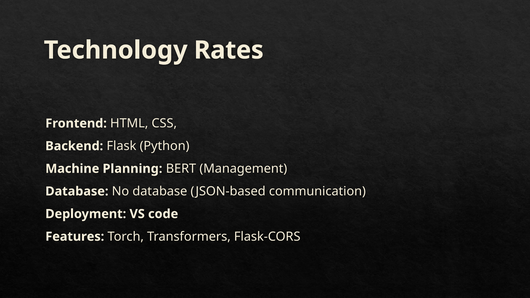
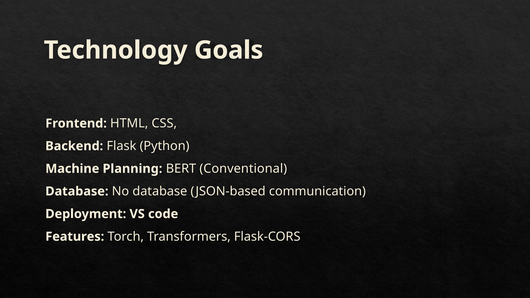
Rates: Rates -> Goals (229, 50)
Management: Management -> Conventional (243, 169)
